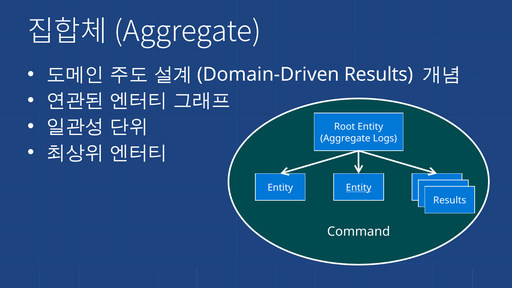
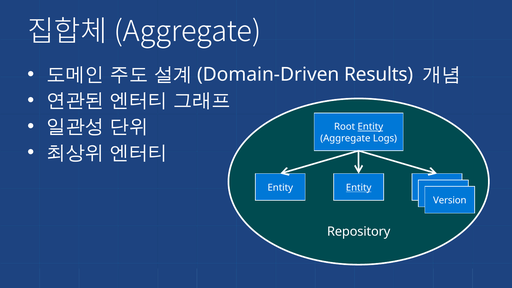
Entity underline: none -> present (370, 127)
Results: Results -> Version (450, 200)
Command: Command -> Repository (359, 232)
